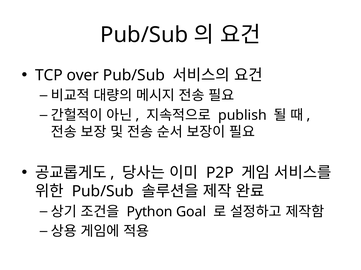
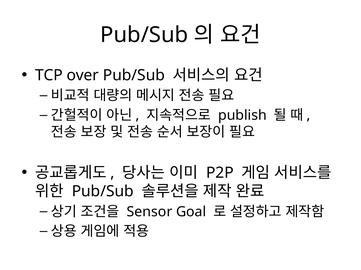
Python: Python -> Sensor (150, 212)
